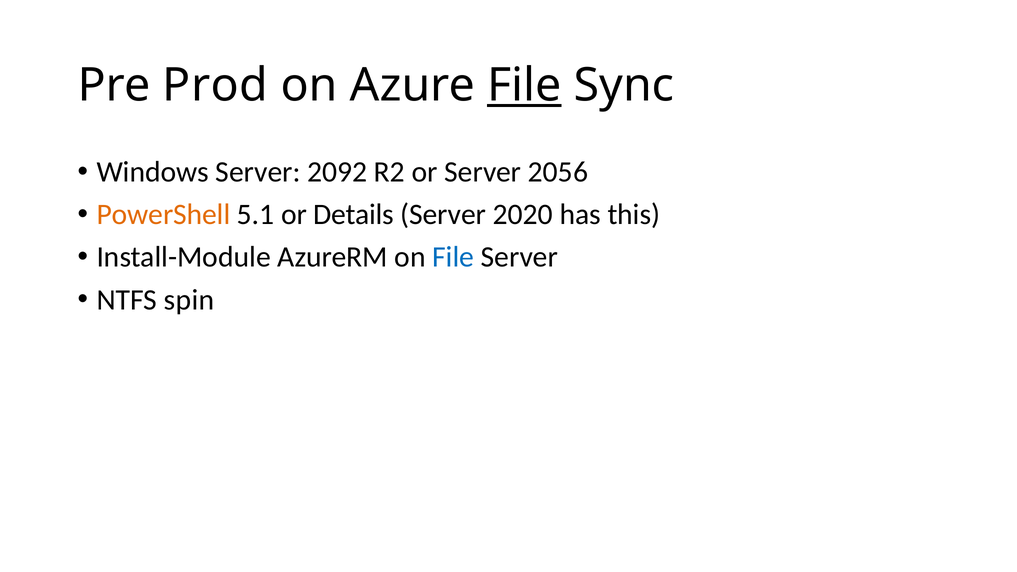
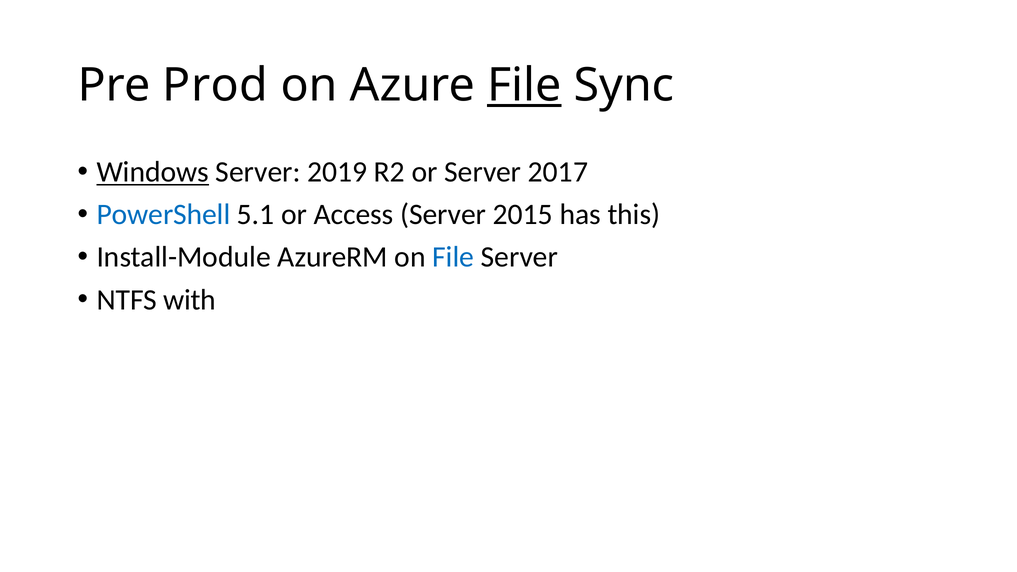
Windows underline: none -> present (153, 172)
2092: 2092 -> 2019 (337, 172)
2056: 2056 -> 2017 (558, 172)
PowerShell colour: orange -> blue (163, 215)
Details: Details -> Access (354, 215)
2020: 2020 -> 2015 (523, 215)
spin: spin -> with (189, 300)
